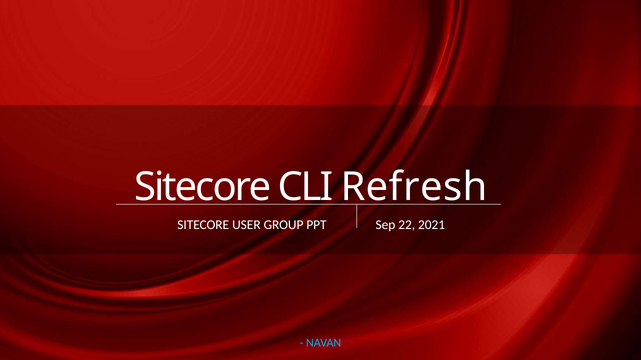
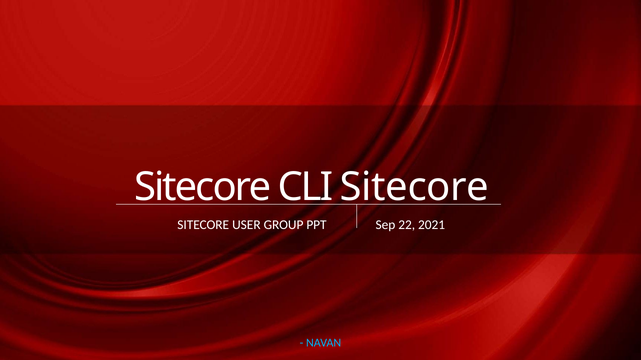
CLI Refresh: Refresh -> Sitecore (414, 187)
